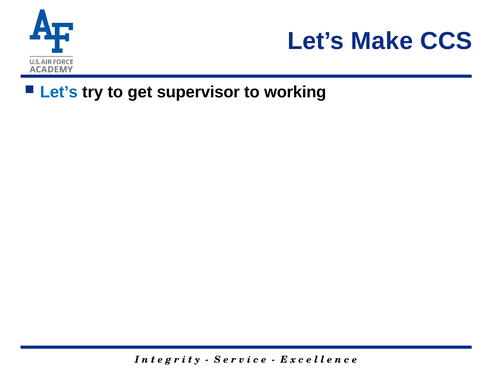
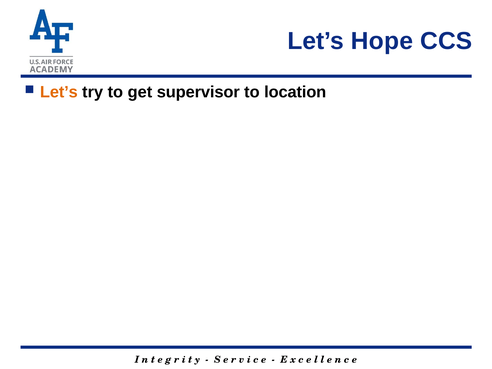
Make: Make -> Hope (382, 41)
Let’s colour: blue -> orange (59, 92)
working: working -> location (295, 92)
